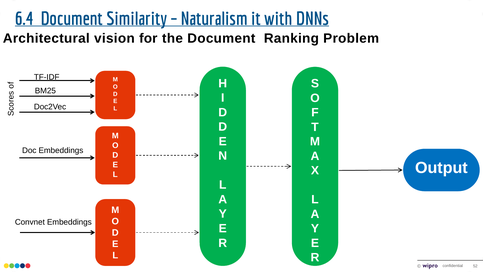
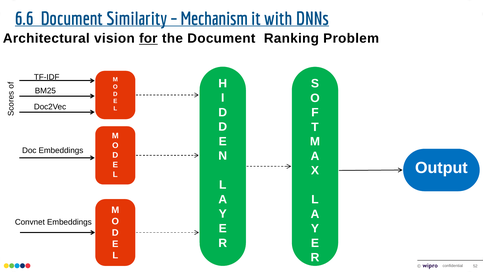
6.4: 6.4 -> 6.6 (24, 19)
Naturalism: Naturalism -> Mechanism (215, 19)
for underline: none -> present (148, 39)
